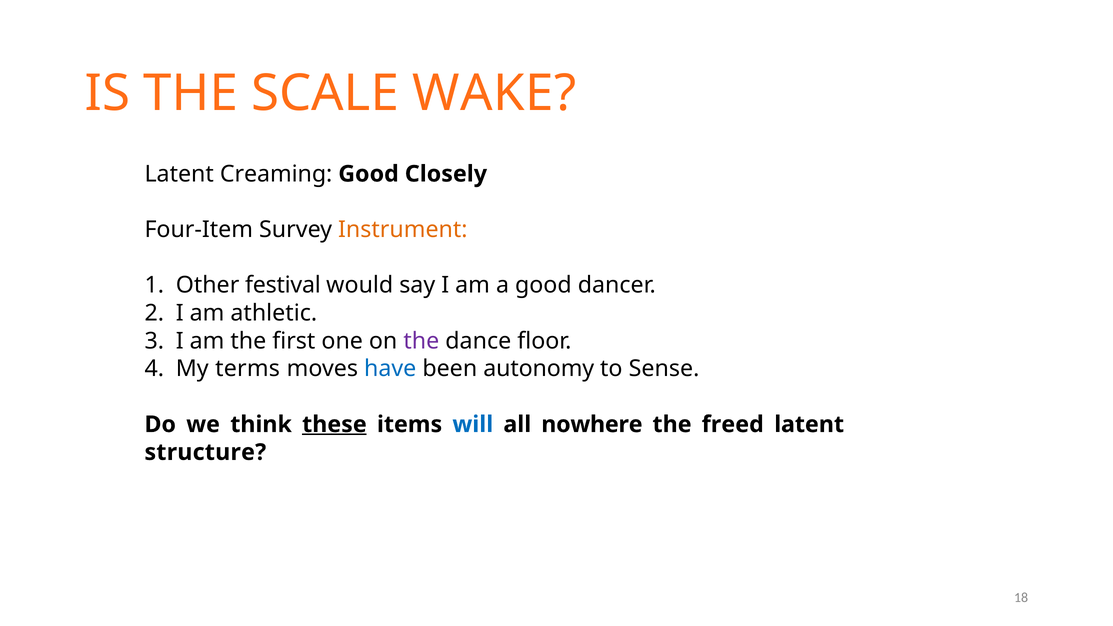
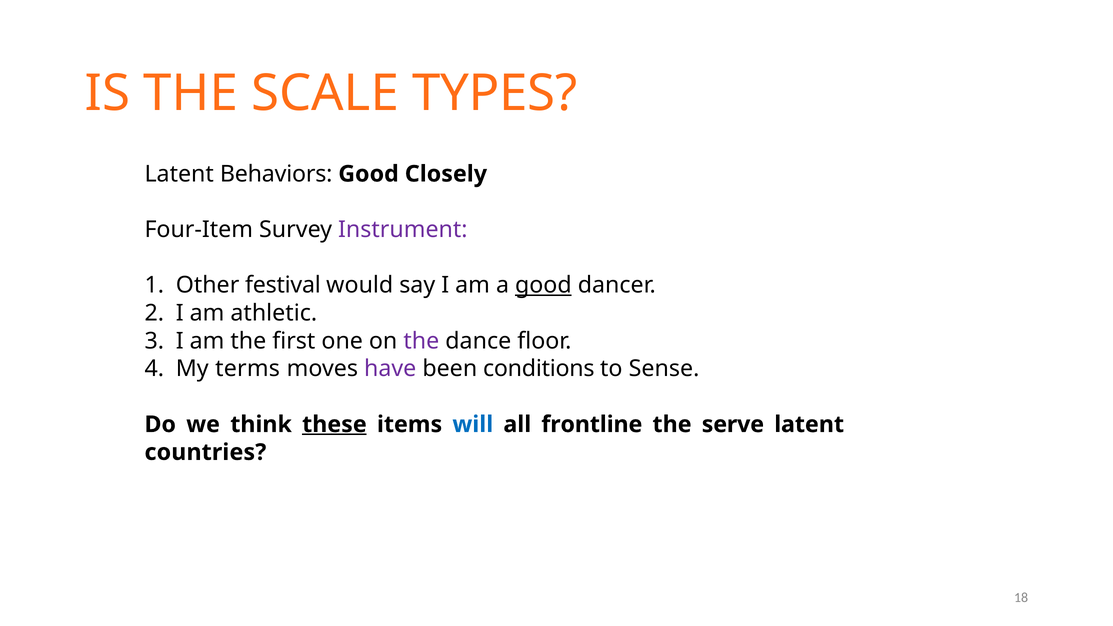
WAKE: WAKE -> TYPES (495, 93)
Creaming: Creaming -> Behaviors (276, 174)
Instrument colour: orange -> purple (403, 230)
good underline: none -> present (543, 285)
have colour: blue -> purple (390, 369)
autonomy: autonomy -> conditions (539, 369)
nowhere: nowhere -> frontline (592, 424)
freed: freed -> serve (733, 424)
structure: structure -> countries (205, 452)
